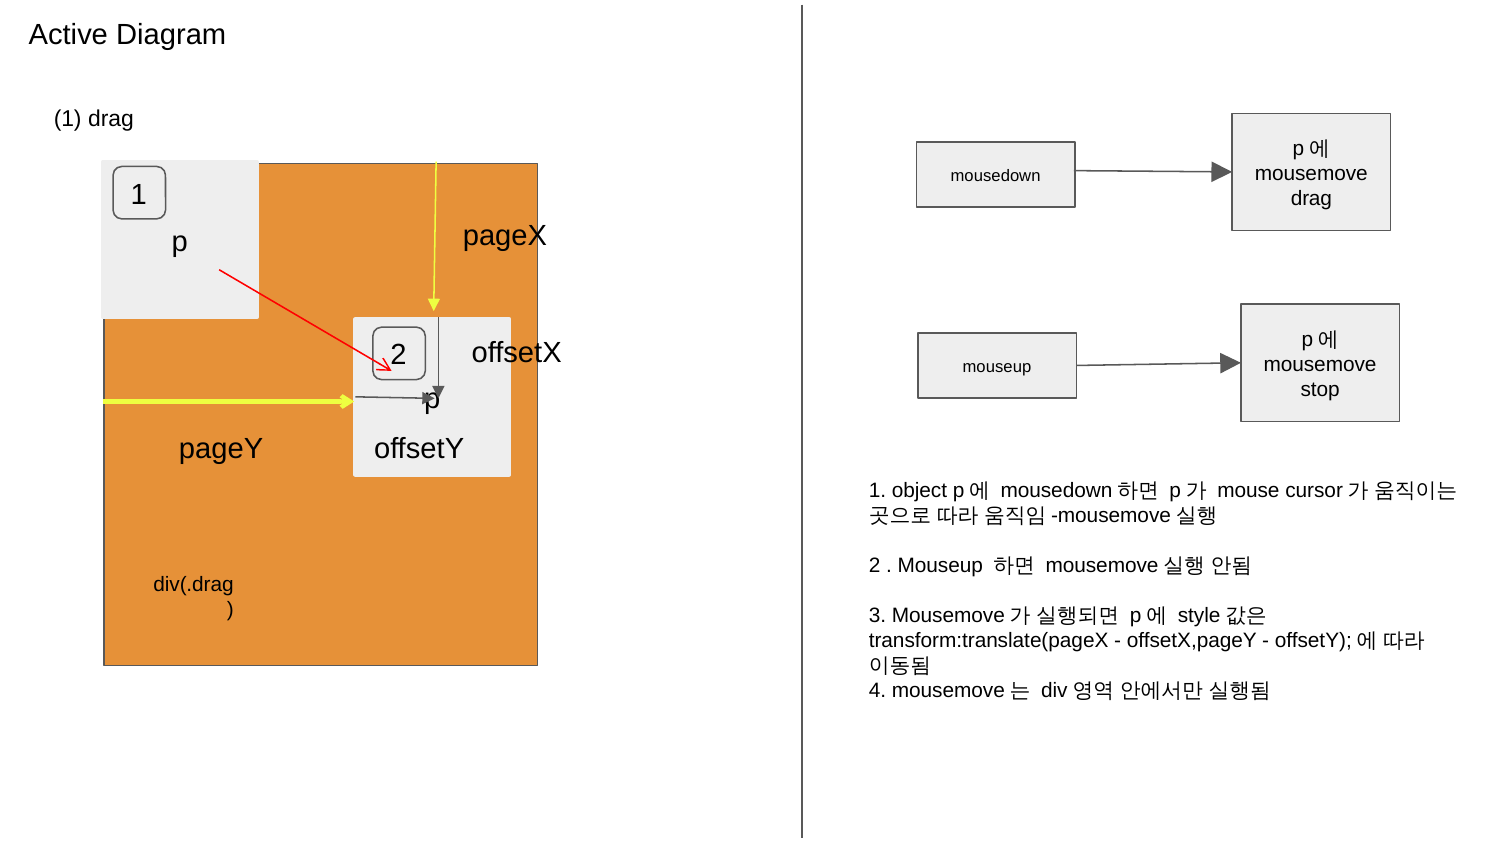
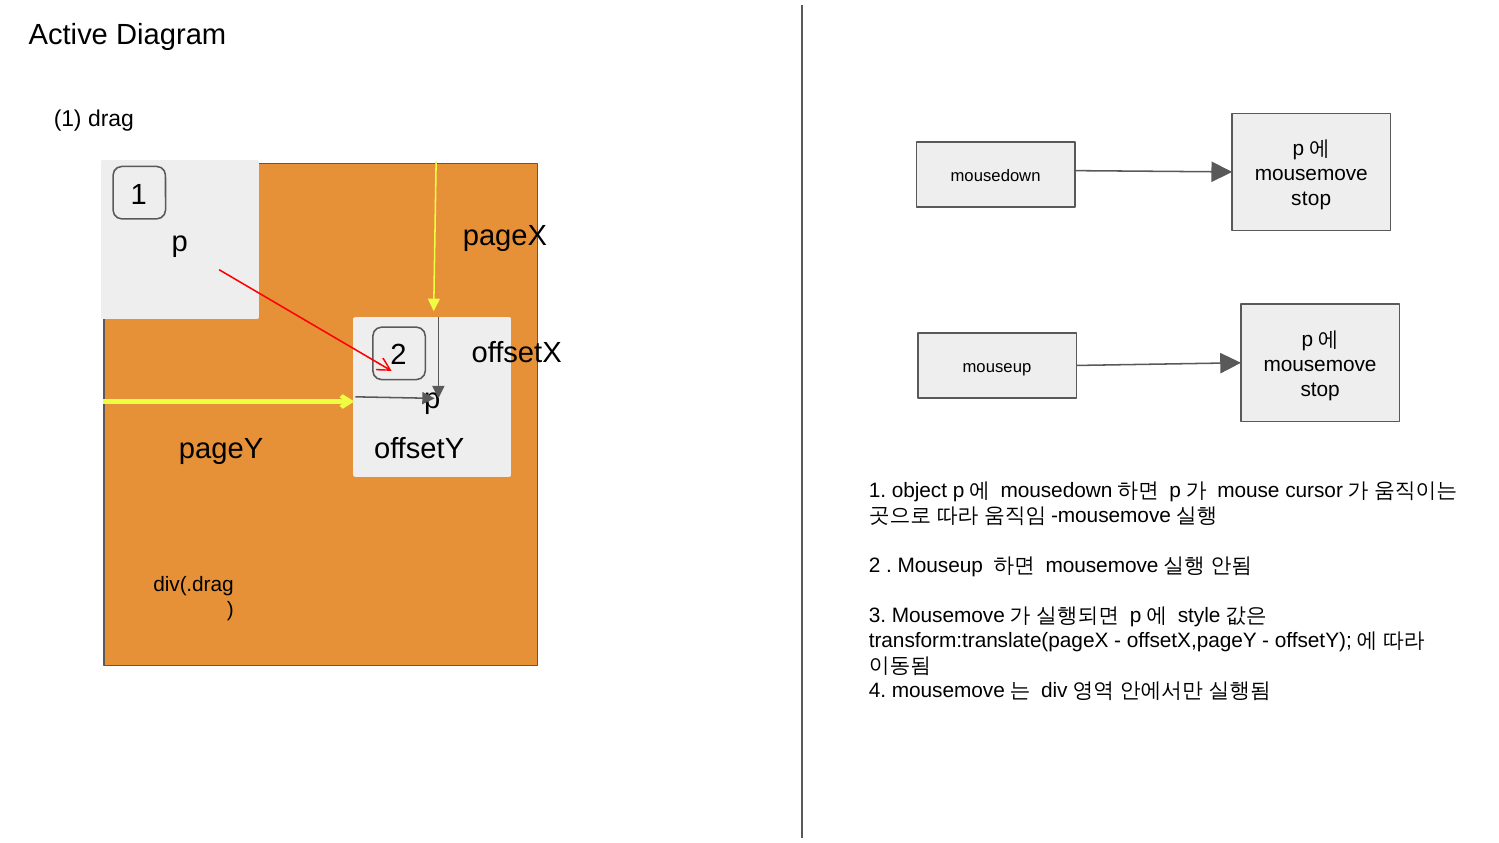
drag: drag -> stop (1311, 198)
